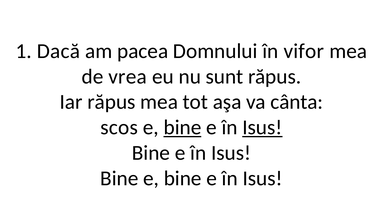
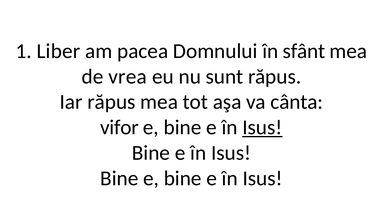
Dacă: Dacă -> Liber (58, 51)
vifor: vifor -> sfânt (304, 51)
scos: scos -> vifor (119, 128)
bine underline: present -> none (182, 128)
